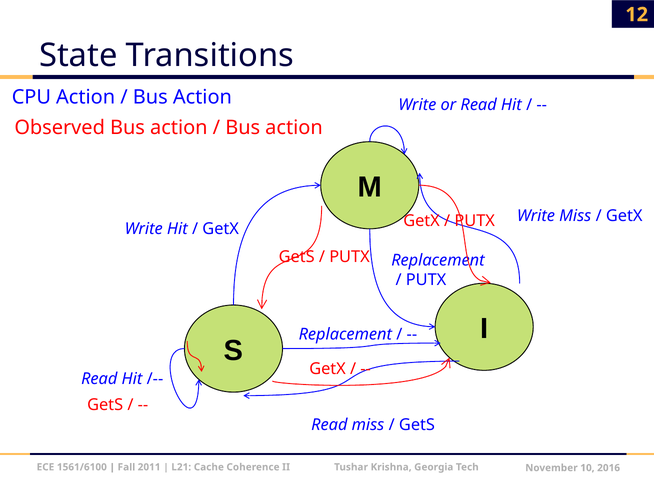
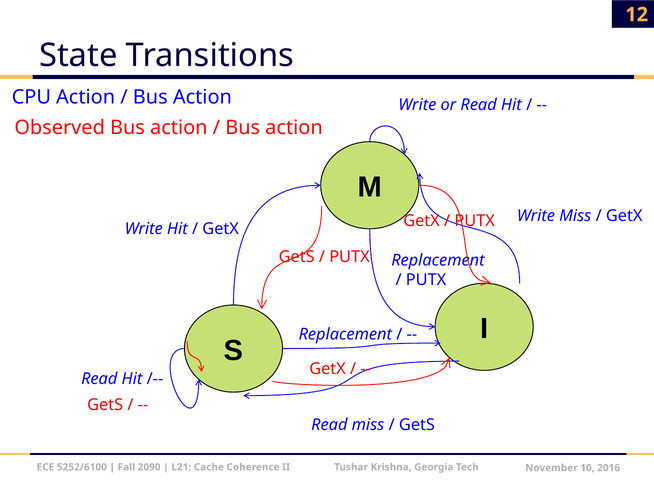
1561/6100: 1561/6100 -> 5252/6100 (82, 468)
2011: 2011 -> 2090 (149, 468)
